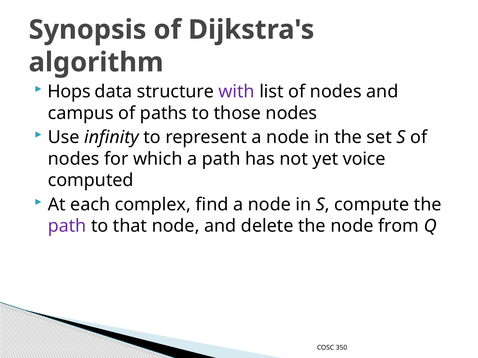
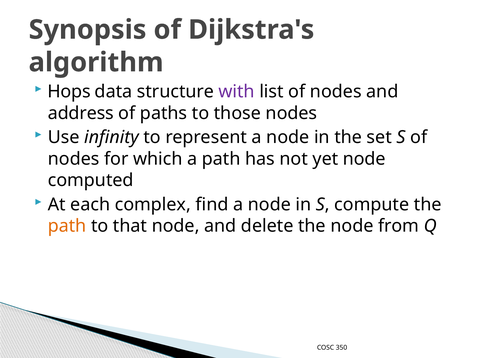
campus: campus -> address (81, 113)
yet voice: voice -> node (364, 159)
path colour: purple -> orange (67, 226)
